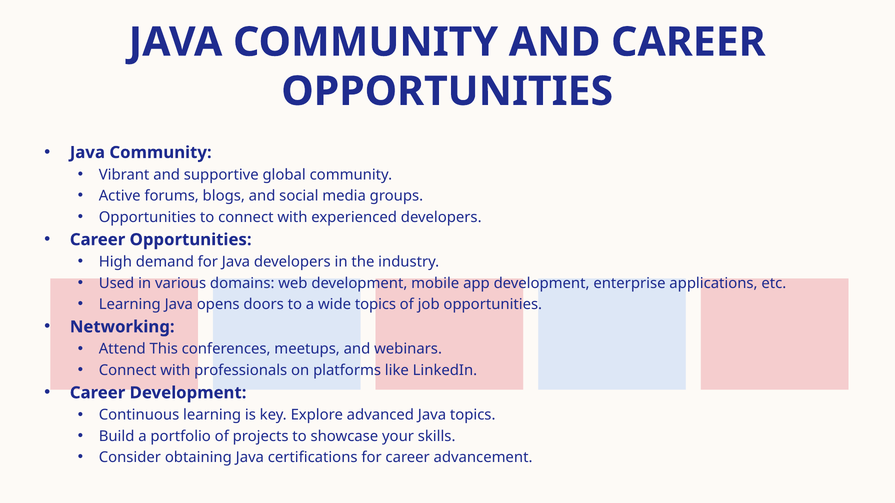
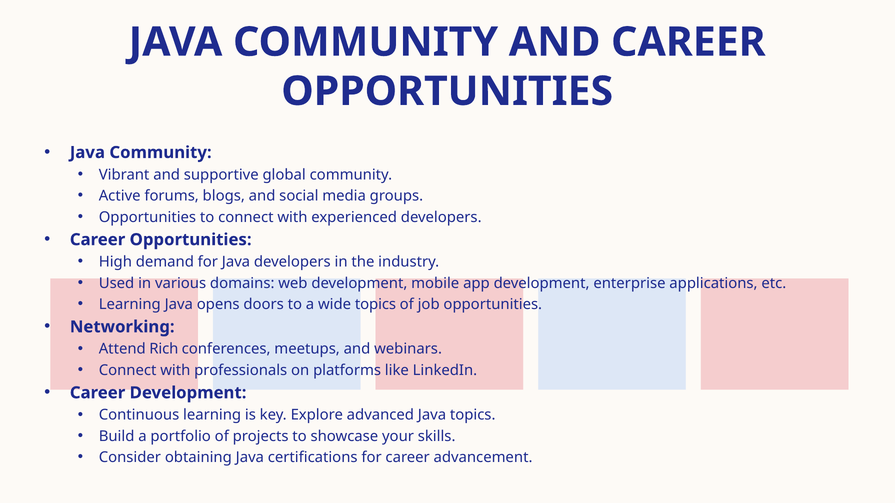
This: This -> Rich (164, 349)
